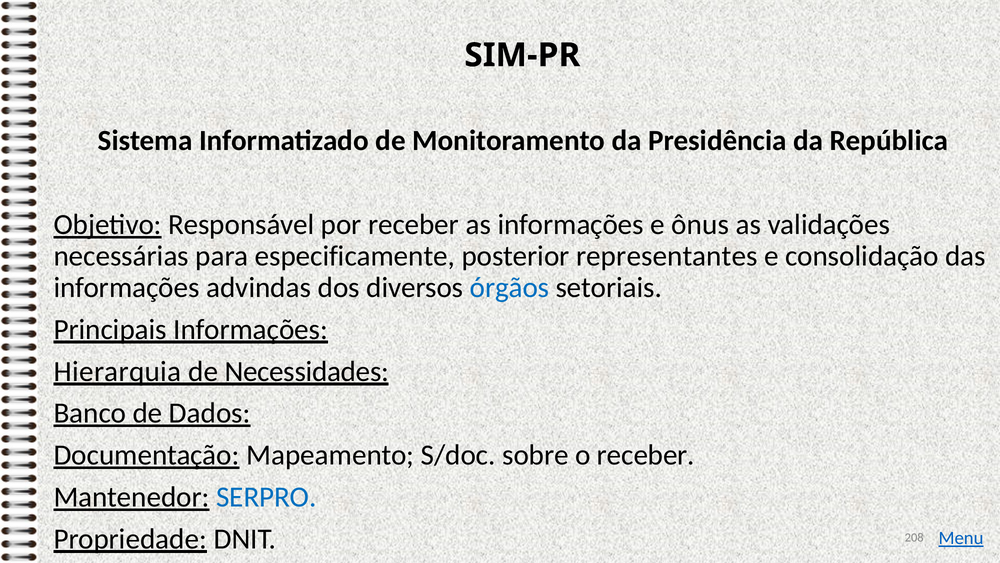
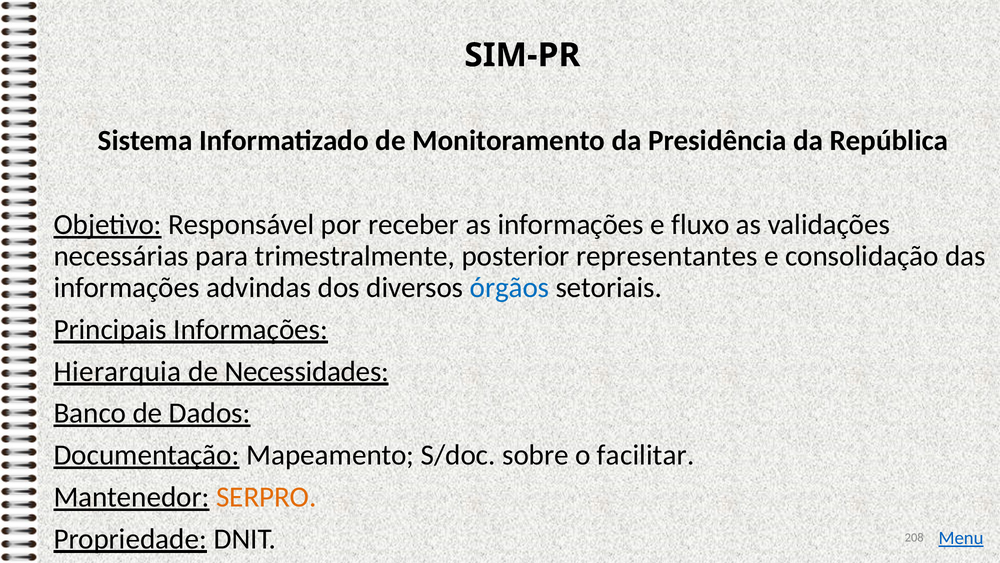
ônus: ônus -> fluxo (700, 224)
especificamente: especificamente -> trimestralmente (355, 256)
o receber: receber -> facilitar (646, 455)
SERPRO colour: blue -> orange (266, 497)
